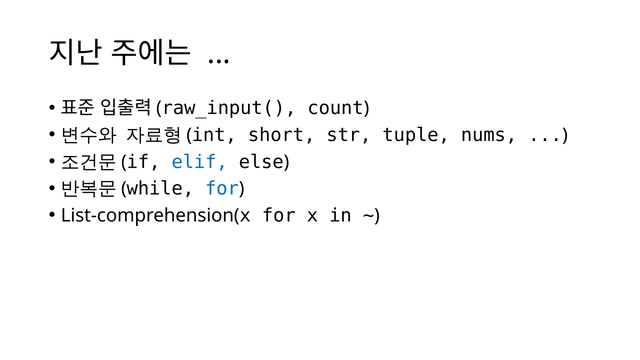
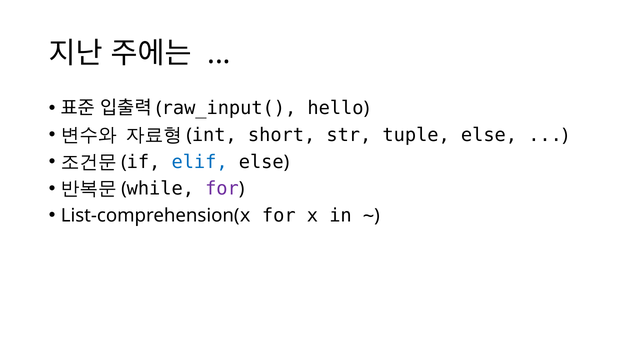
count: count -> hello (336, 108)
tuple nums: nums -> else (489, 135)
for colour: blue -> purple (222, 189)
